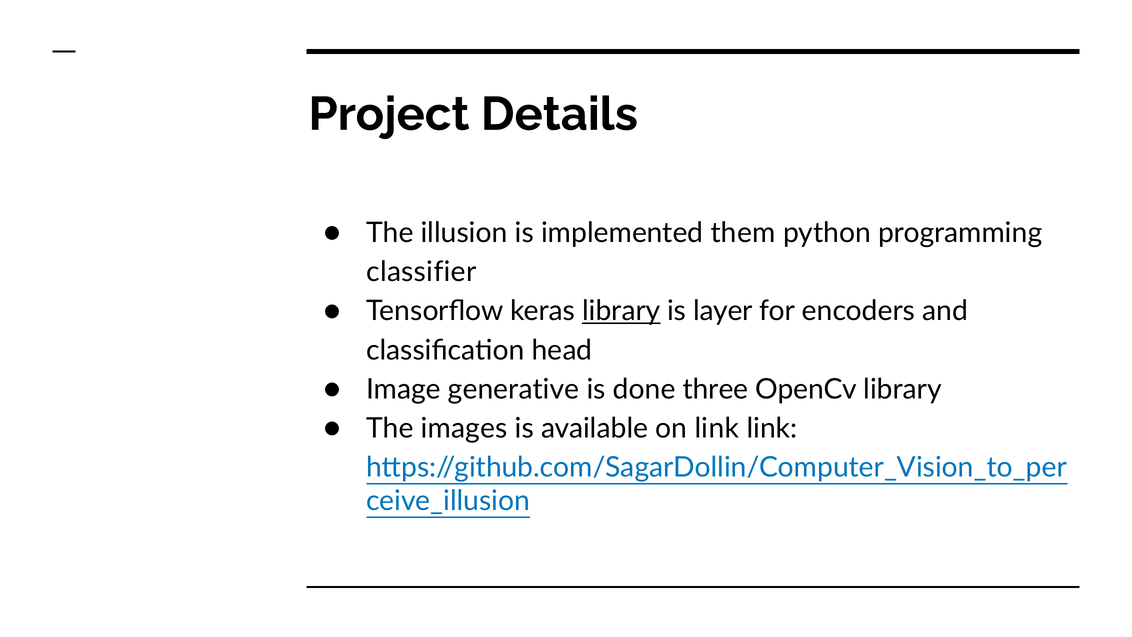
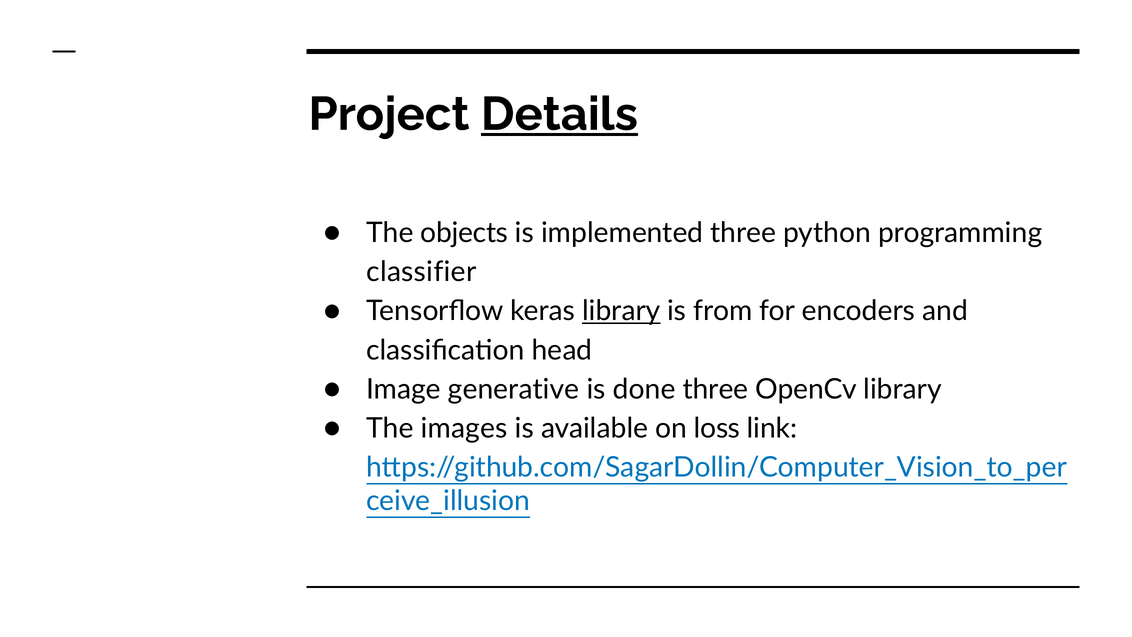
Details underline: none -> present (559, 114)
illusion: illusion -> objects (464, 233)
implemented them: them -> three (743, 233)
layer: layer -> from (723, 311)
on link: link -> loss (717, 428)
